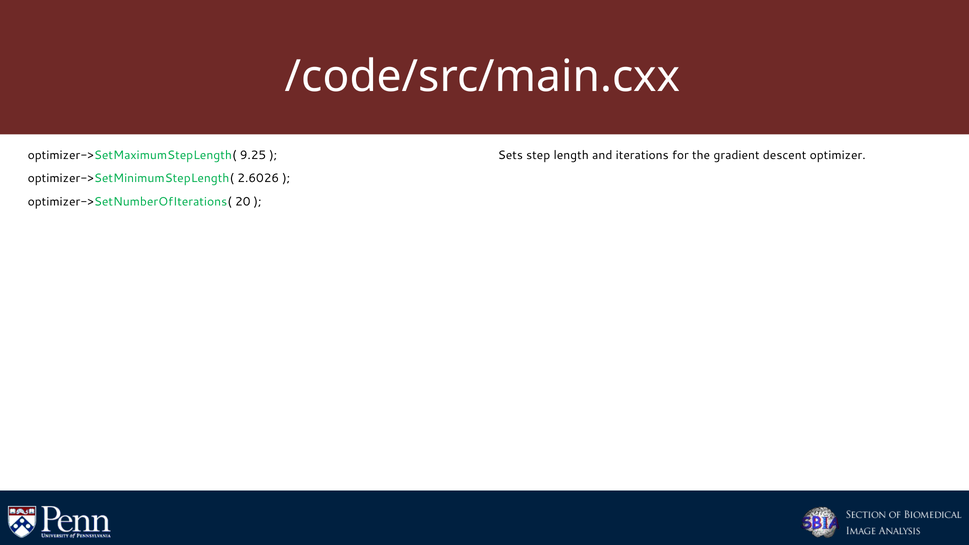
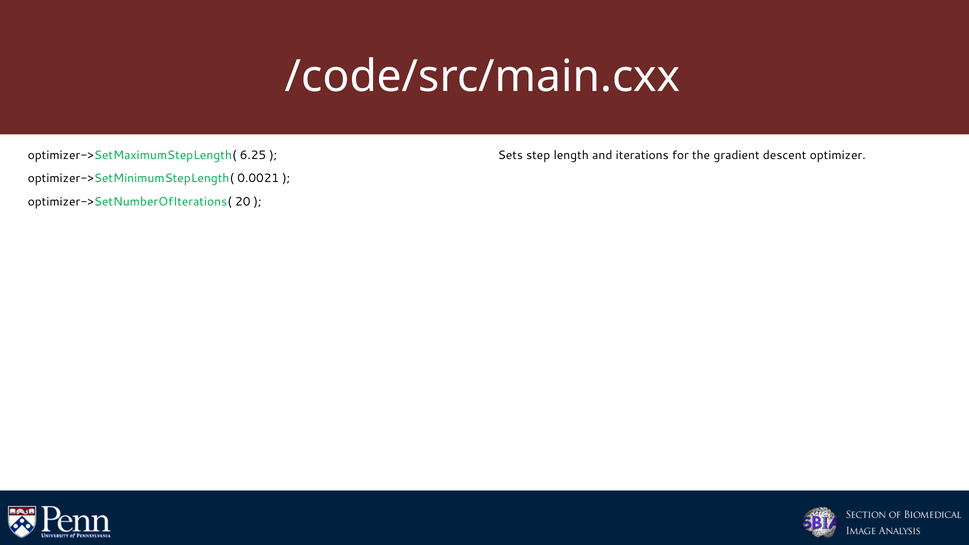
9.25: 9.25 -> 6.25 (253, 155)
2.6026: 2.6026 -> 0.0021 (258, 178)
